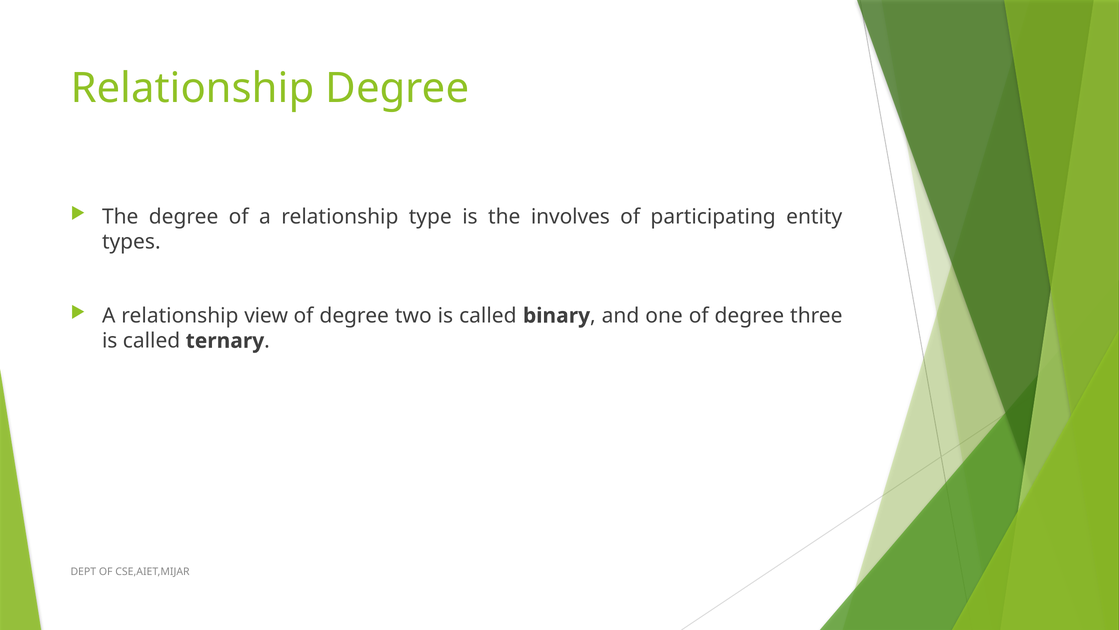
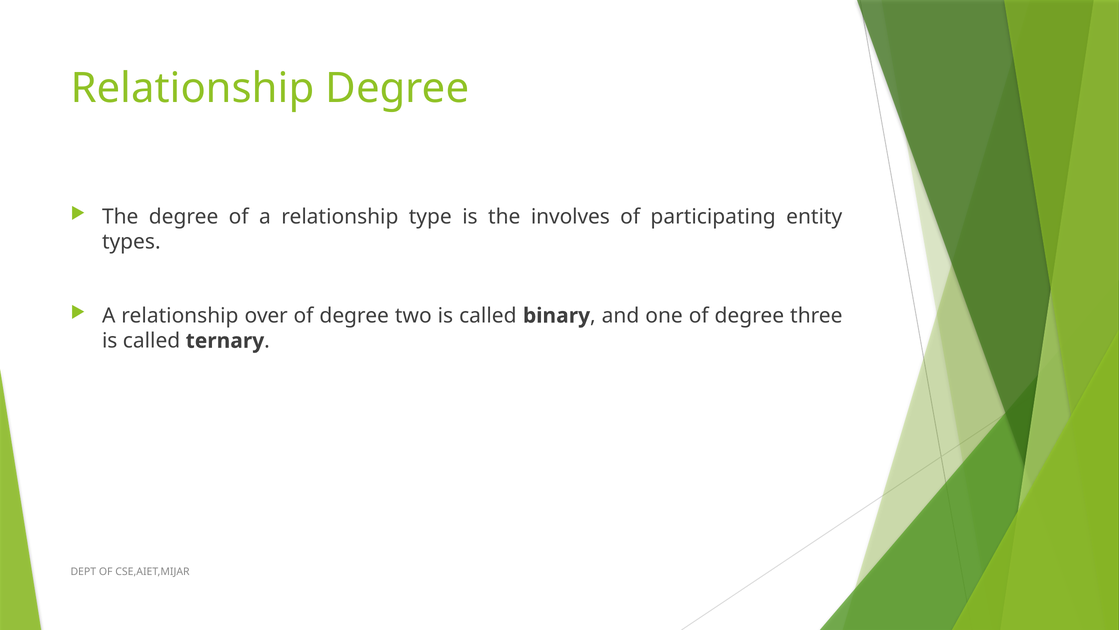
view: view -> over (266, 315)
